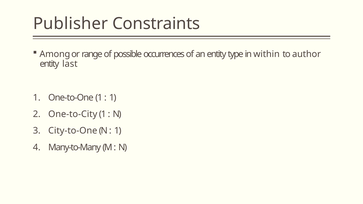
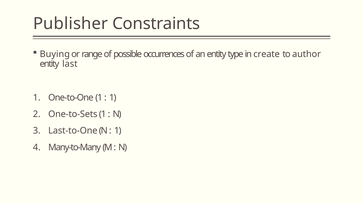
Among: Among -> Buying (55, 54)
within: within -> create (267, 54)
One-to-City: One-to-City -> One-to-Sets (73, 114)
City-to-One: City-to-One -> Last-to-One (73, 131)
